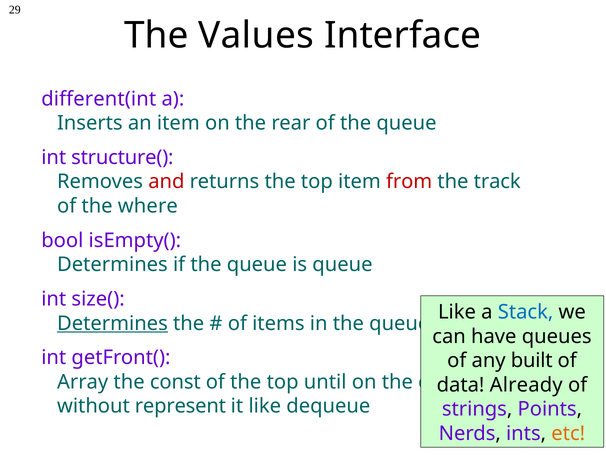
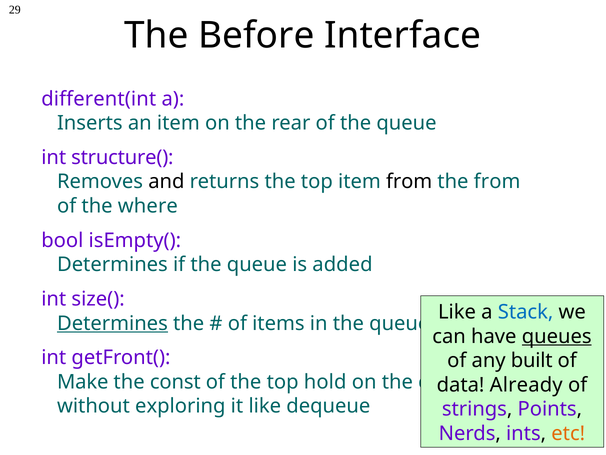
Values: Values -> Before (256, 35)
and colour: red -> black (166, 182)
from colour: red -> black (409, 182)
the track: track -> from (497, 182)
is queue: queue -> added (342, 264)
queues underline: none -> present (557, 336)
Array: Array -> Make (83, 382)
until: until -> hold (325, 382)
represent: represent -> exploring (180, 406)
